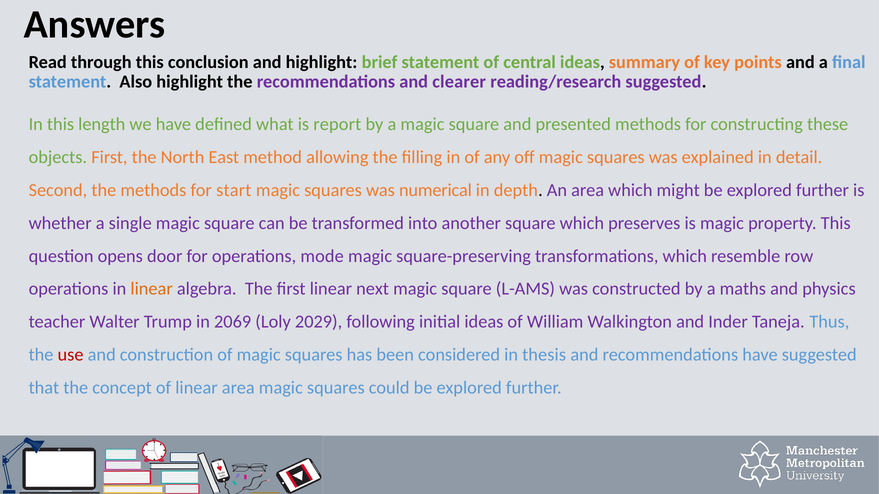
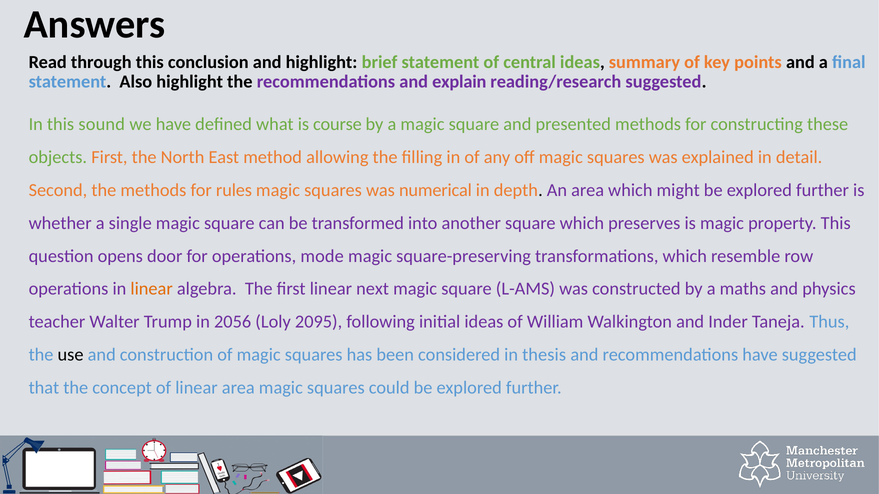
clearer: clearer -> explain (459, 82)
length: length -> sound (102, 124)
report: report -> course (337, 124)
start: start -> rules (234, 190)
2069: 2069 -> 2056 (233, 322)
2029: 2029 -> 2095 (319, 322)
use colour: red -> black (71, 355)
